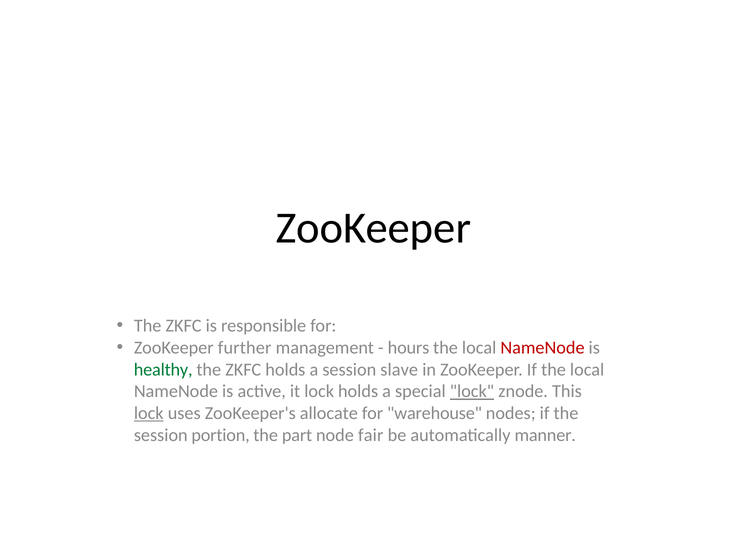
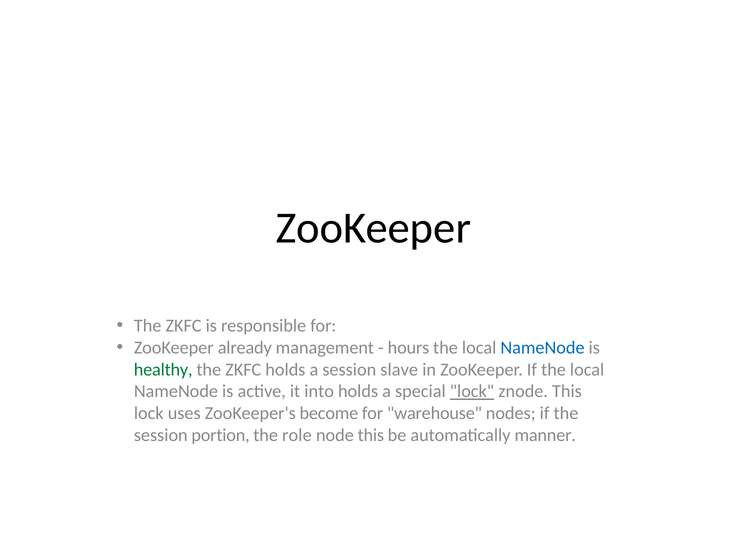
further: further -> already (245, 348)
NameNode colour: red -> blue (542, 348)
it lock: lock -> into (319, 392)
lock underline: present -> none (149, 414)
allocate: allocate -> become (329, 414)
part: part -> role (297, 436)
node fair: fair -> this (371, 436)
